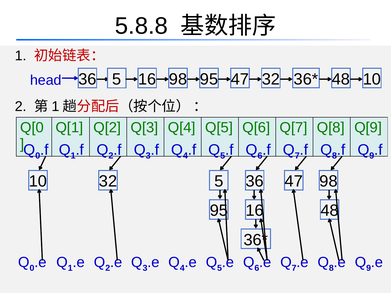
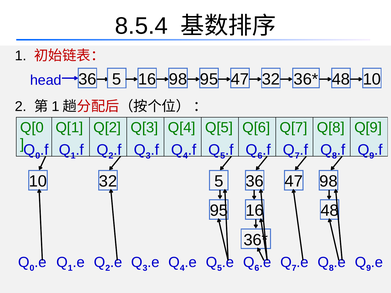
5.8.8: 5.8.8 -> 8.5.4 (141, 26)
